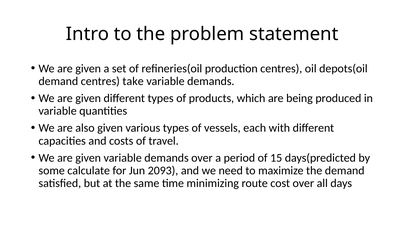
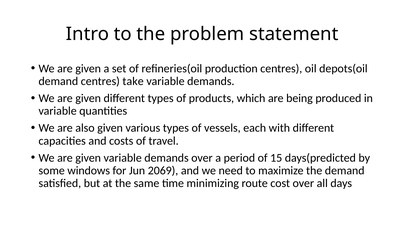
calculate: calculate -> windows (89, 171)
2093: 2093 -> 2069 (163, 171)
